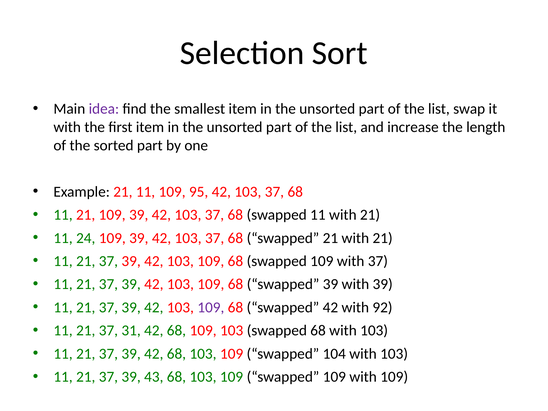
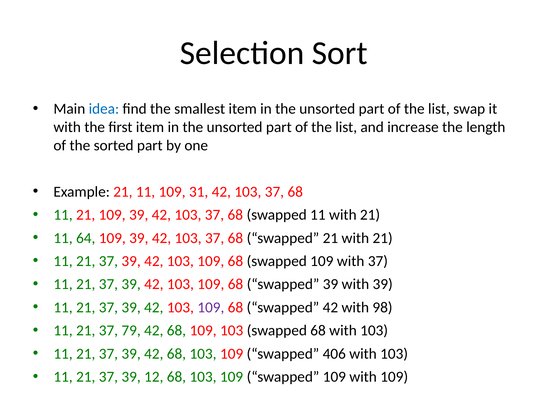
idea colour: purple -> blue (104, 109)
95: 95 -> 31 (199, 192)
24: 24 -> 64 (86, 238)
92: 92 -> 98 (383, 307)
31: 31 -> 79 (131, 331)
104: 104 -> 406 (334, 354)
43: 43 -> 12 (154, 377)
